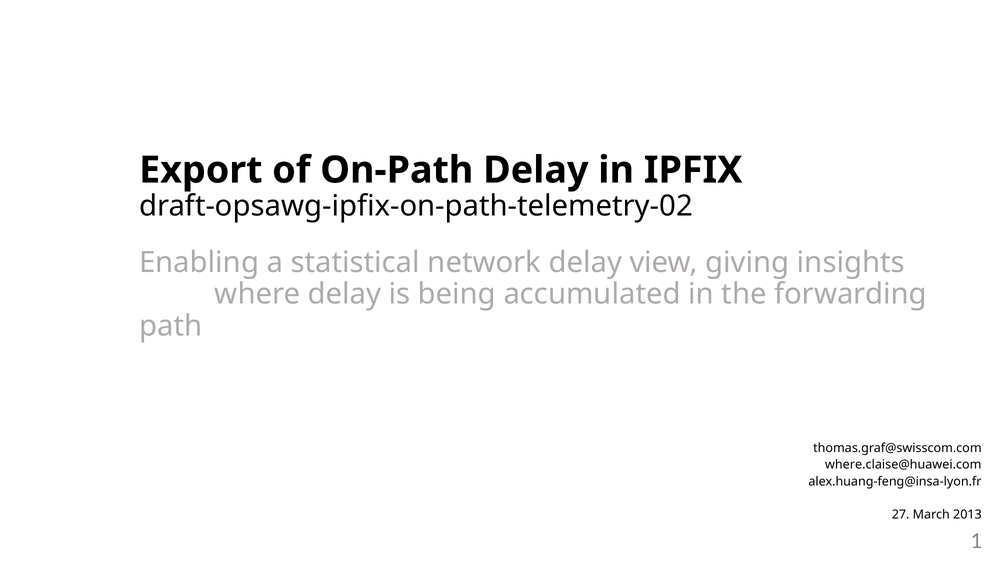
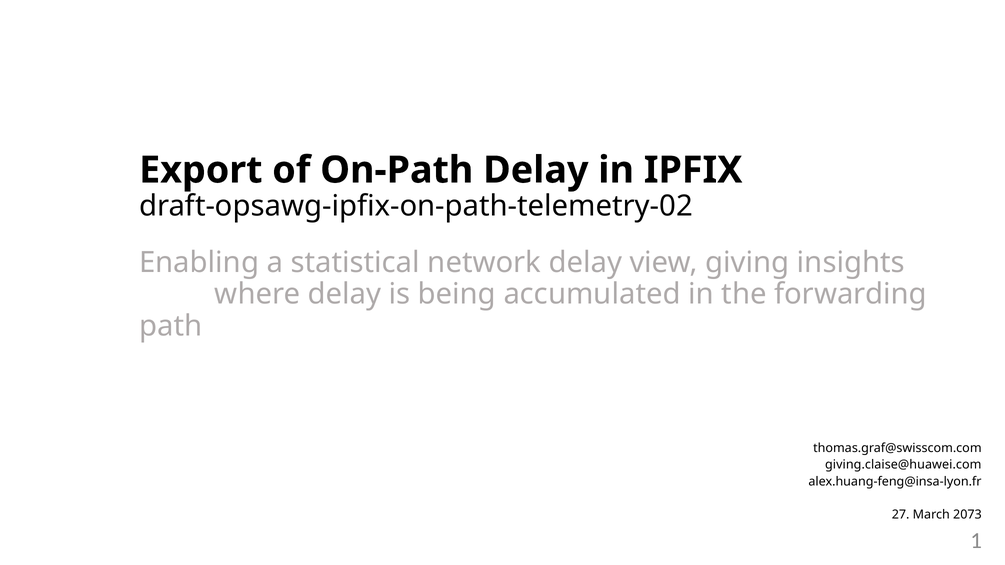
where.claise@huawei.com: where.claise@huawei.com -> giving.claise@huawei.com (903, 465)
2013: 2013 -> 2073 (967, 515)
